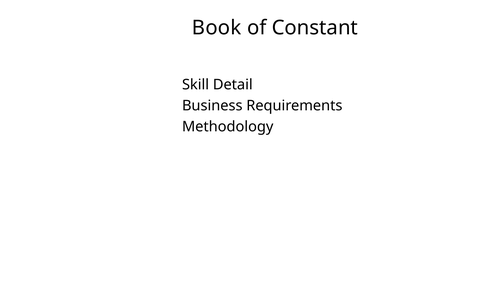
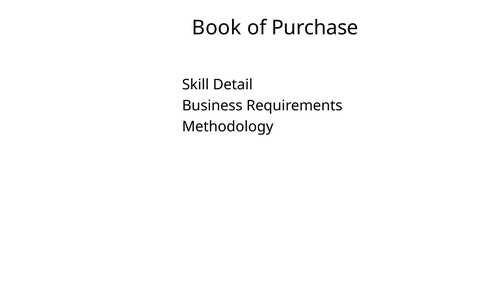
Constant: Constant -> Purchase (315, 28)
